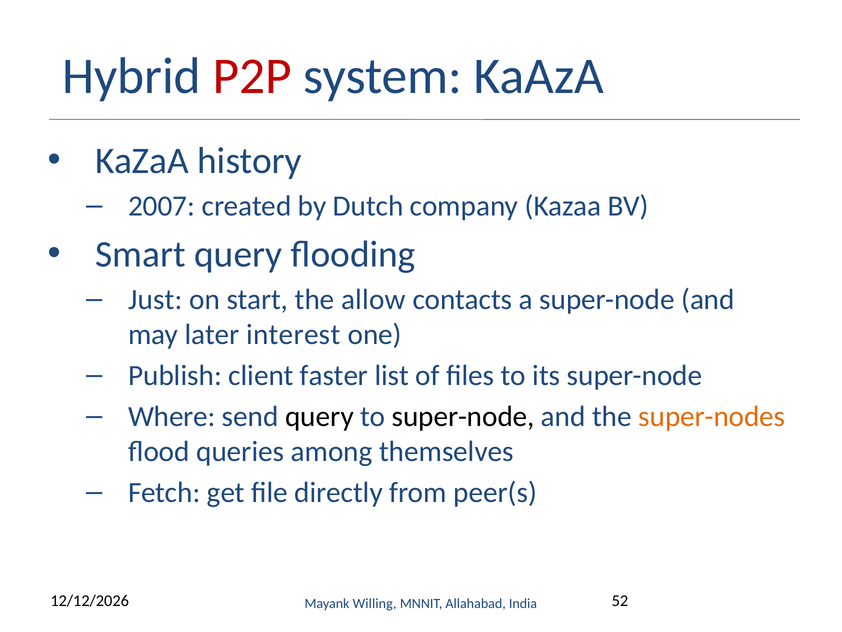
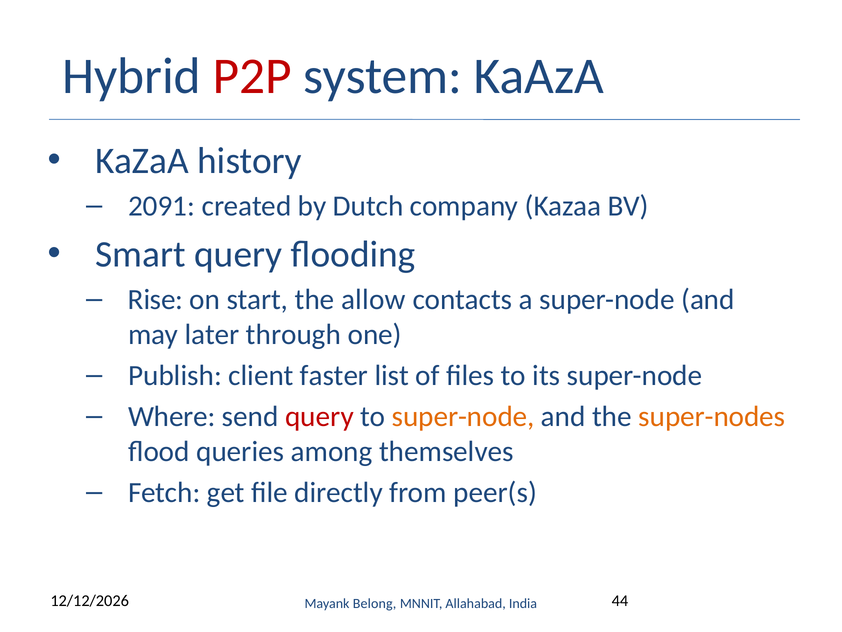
2007: 2007 -> 2091 (162, 206)
Just: Just -> Rise (156, 299)
interest: interest -> through (293, 335)
query colour: black -> red (319, 416)
super-node colour: black -> orange (463, 416)
52: 52 -> 44 (620, 600)
Willing: Willing -> Belong (375, 603)
